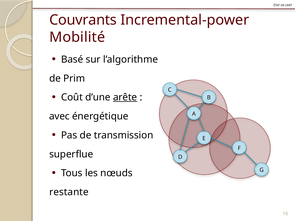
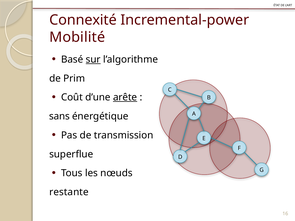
Couvrants: Couvrants -> Connexité (83, 20)
sur underline: none -> present (93, 59)
avec: avec -> sans (59, 116)
